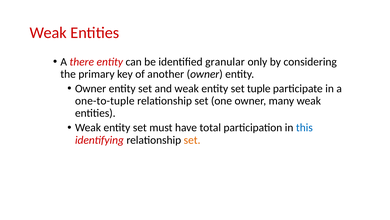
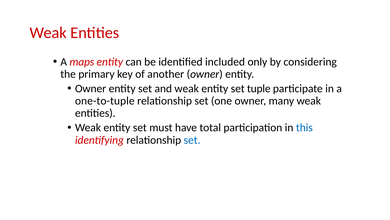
there: there -> maps (82, 62)
granular: granular -> included (225, 62)
set colour: orange -> blue (192, 140)
